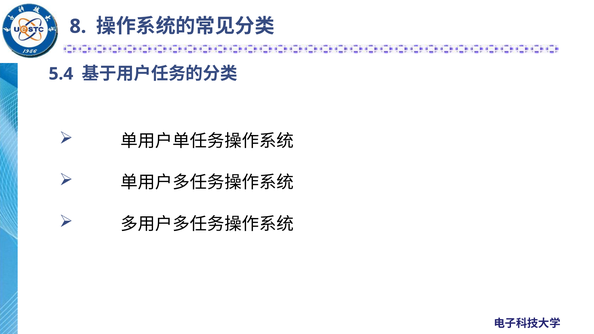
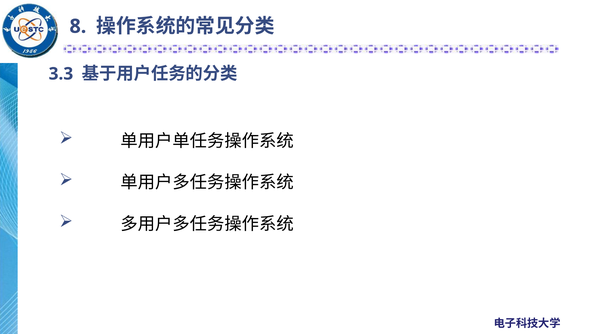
5.4: 5.4 -> 3.3 (61, 74)
